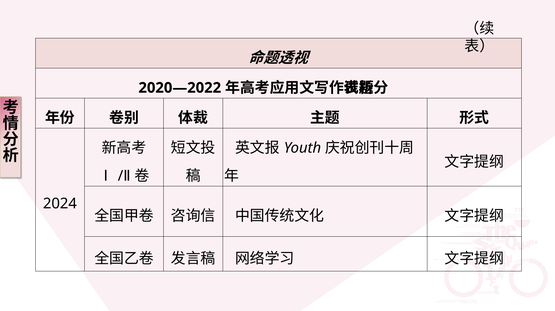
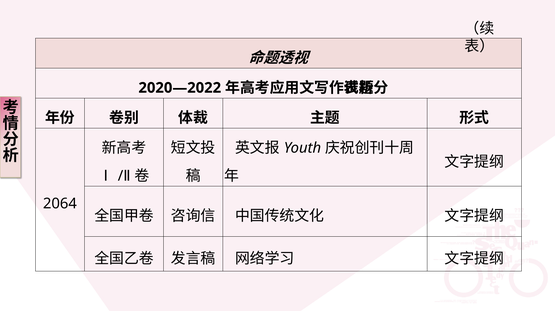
2024: 2024 -> 2064 (60, 204)
